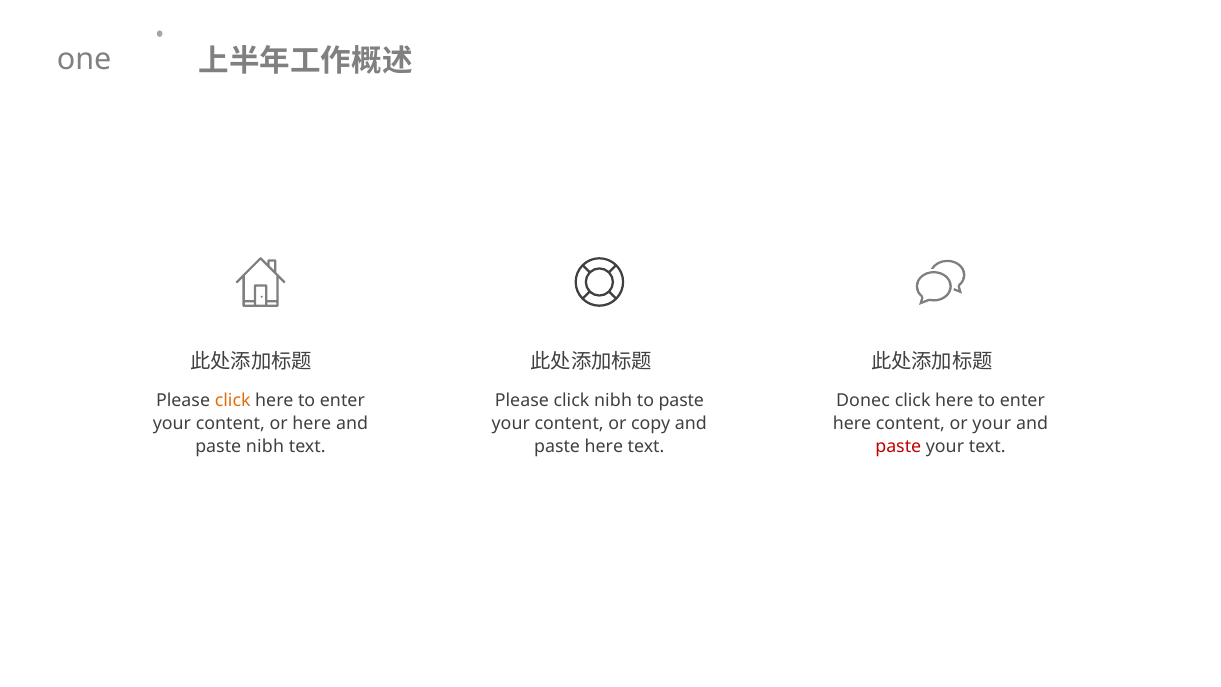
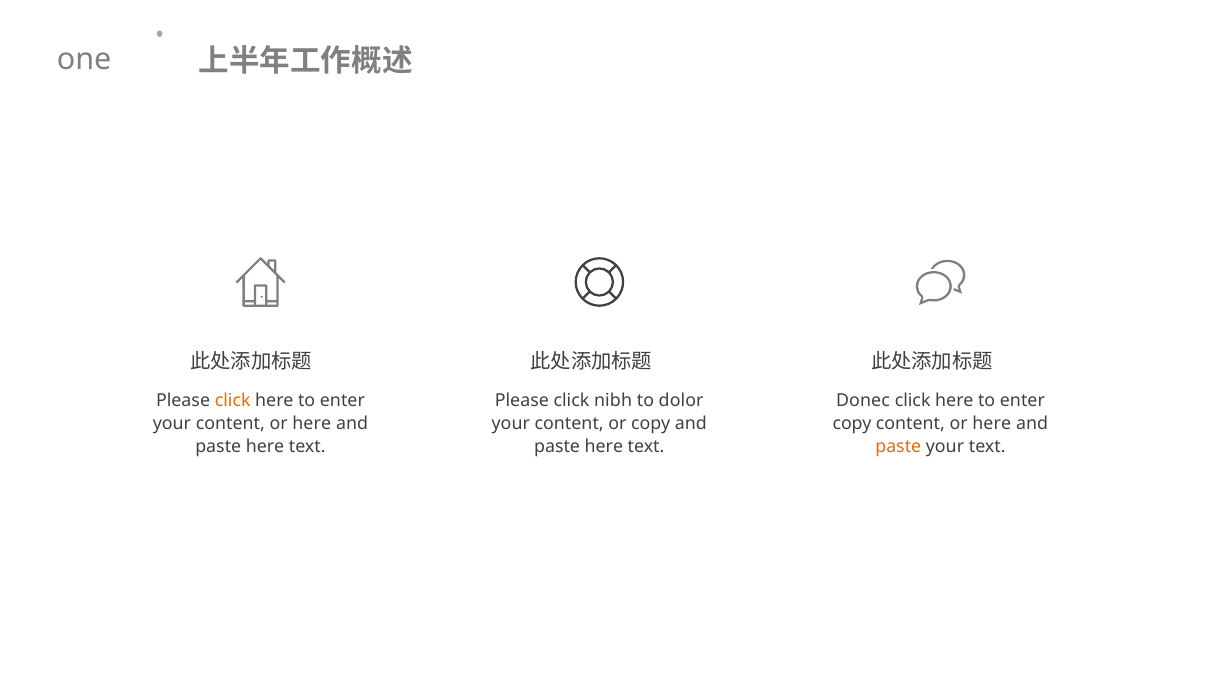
to paste: paste -> dolor (681, 400)
here: here -> copy (852, 423)
your: your -> here (992, 423)
nibh: nibh -> here (265, 446)
paste colour: red -> orange (898, 446)
